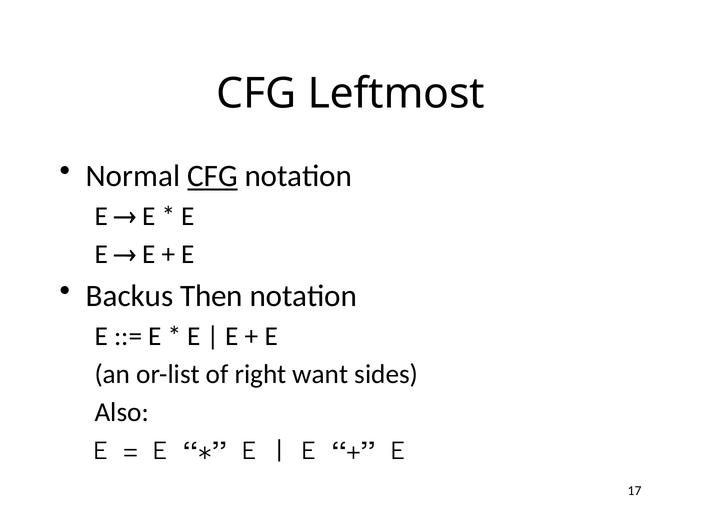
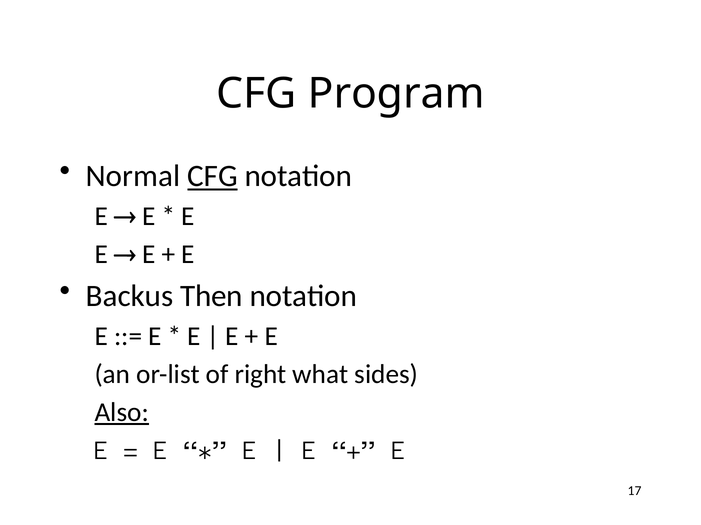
Leftmost: Leftmost -> Program (396, 94)
want: want -> what (320, 375)
Also underline: none -> present (122, 413)
